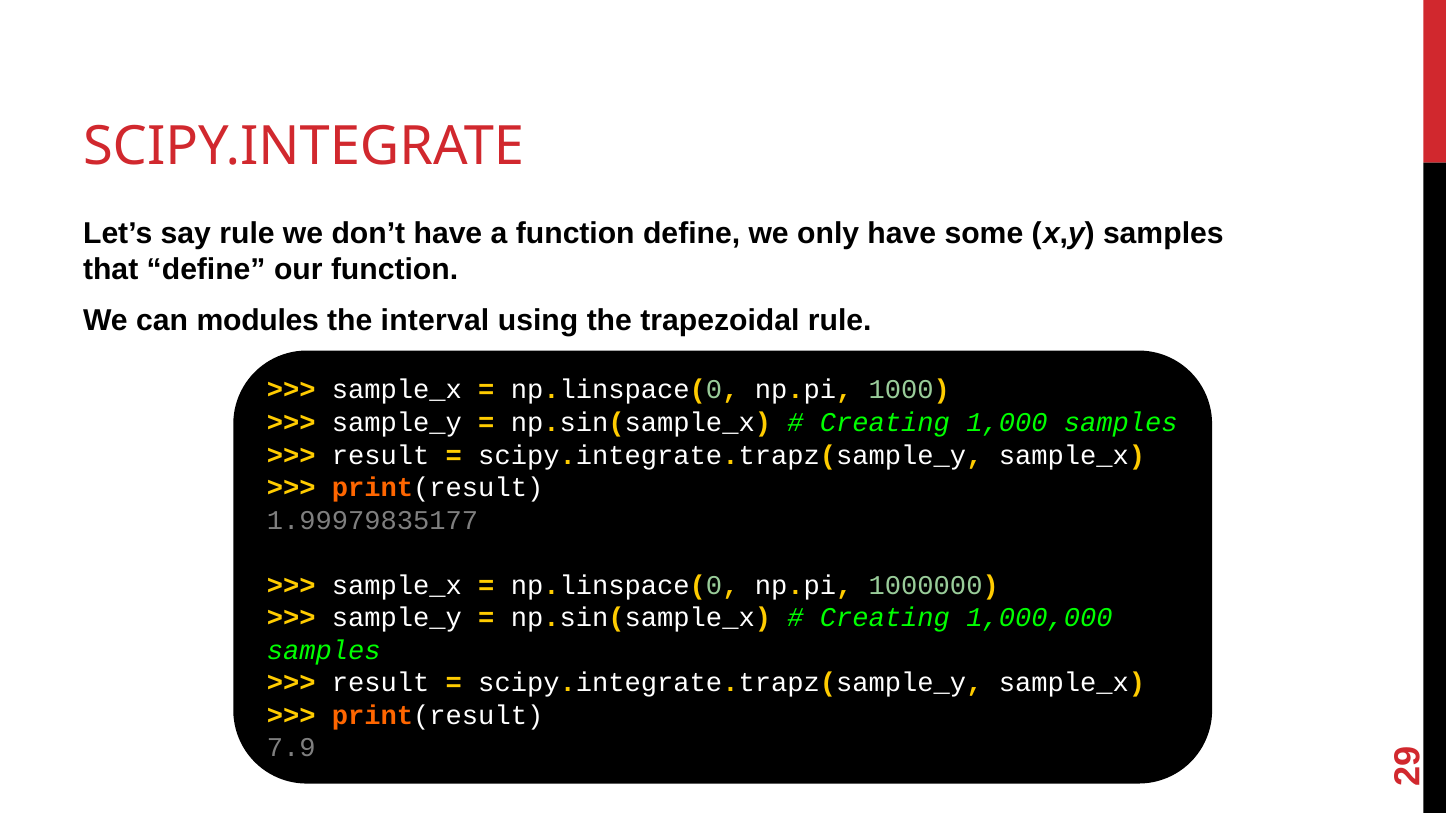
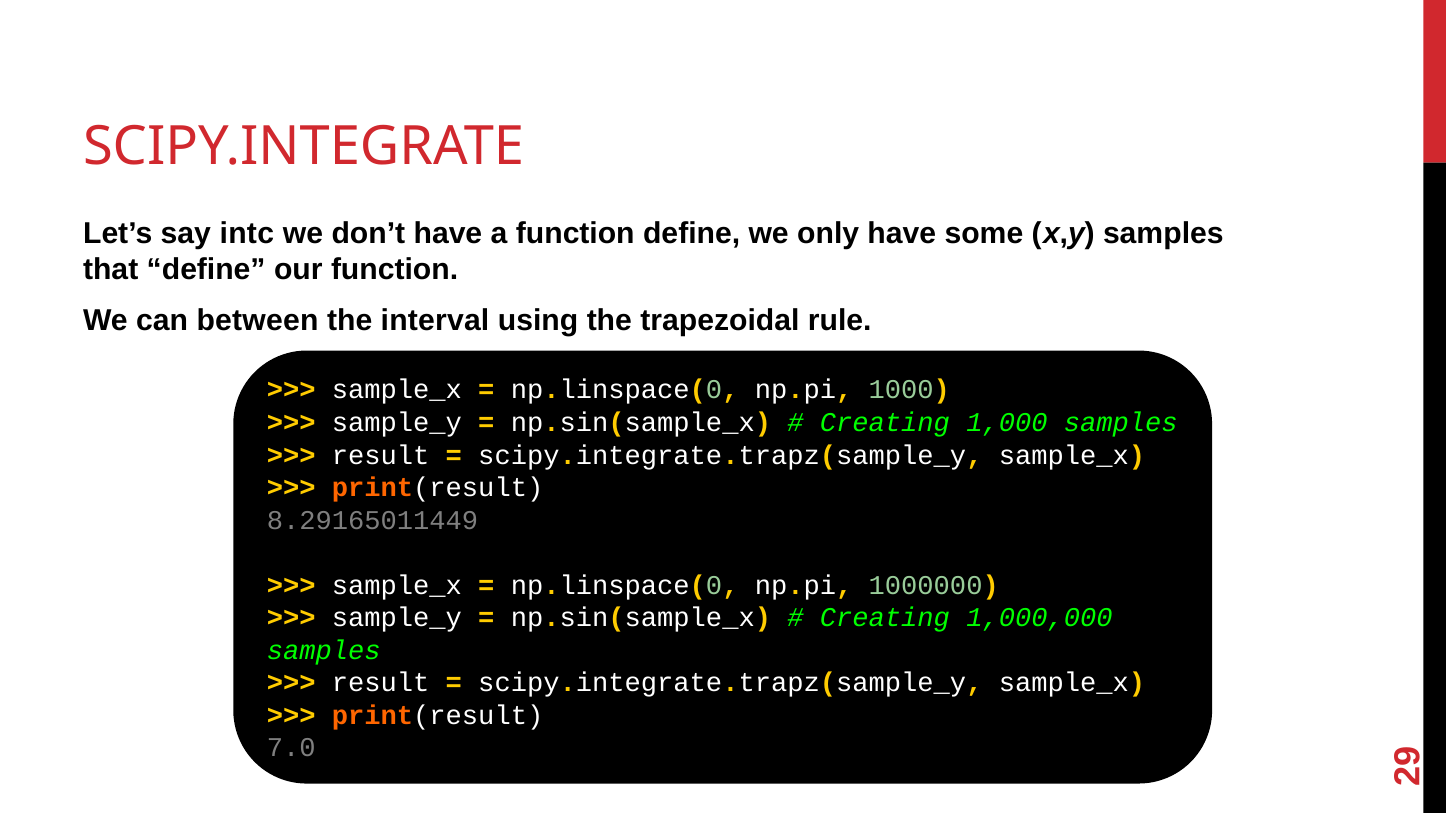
say rule: rule -> intc (247, 234)
modules: modules -> between (258, 321)
1.99979835177: 1.99979835177 -> 8.29165011449 (373, 520)
7.9: 7.9 -> 7.0 (291, 748)
